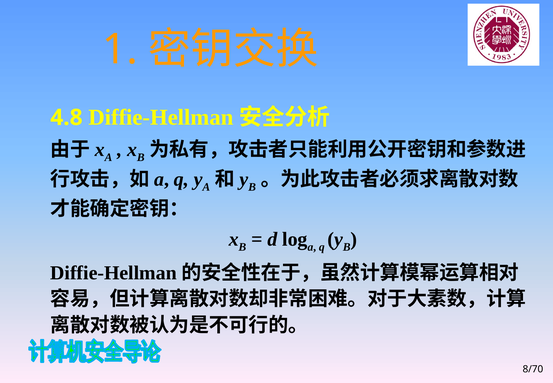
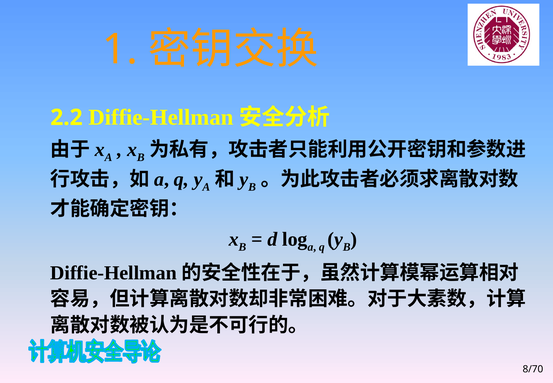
4.8: 4.8 -> 2.2 (66, 117)
